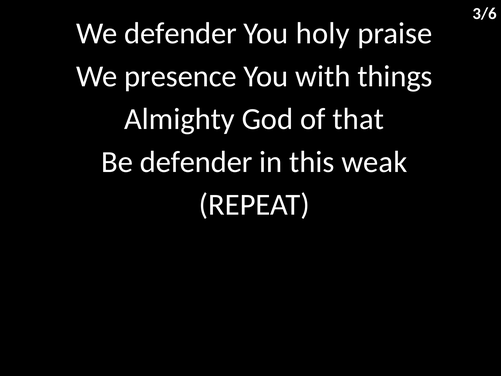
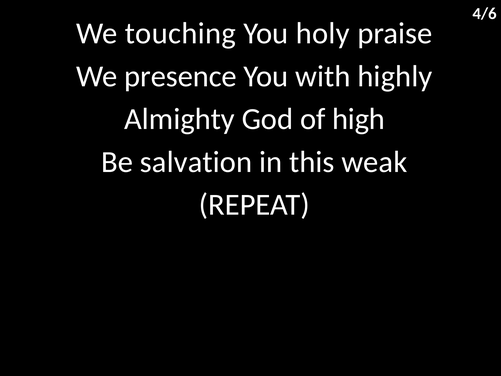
3/6: 3/6 -> 4/6 (485, 14)
We defender: defender -> touching (180, 33)
things: things -> highly (395, 76)
that: that -> high (359, 119)
Be defender: defender -> salvation (196, 162)
